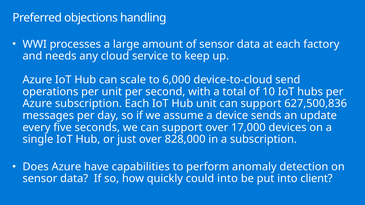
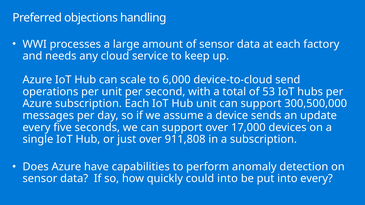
10: 10 -> 53 (269, 92)
627,500,836: 627,500,836 -> 300,500,000 (316, 104)
828,000: 828,000 -> 911,808 (185, 139)
into client: client -> every (317, 179)
